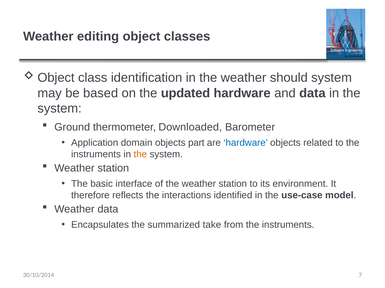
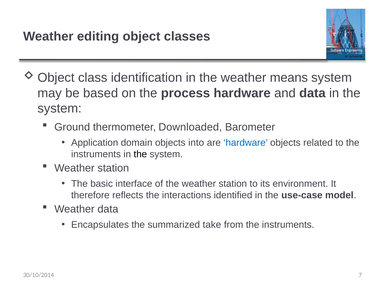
should: should -> means (289, 78)
updated: updated -> process (185, 93)
part: part -> into (196, 143)
the colour: orange -> black (140, 155)
